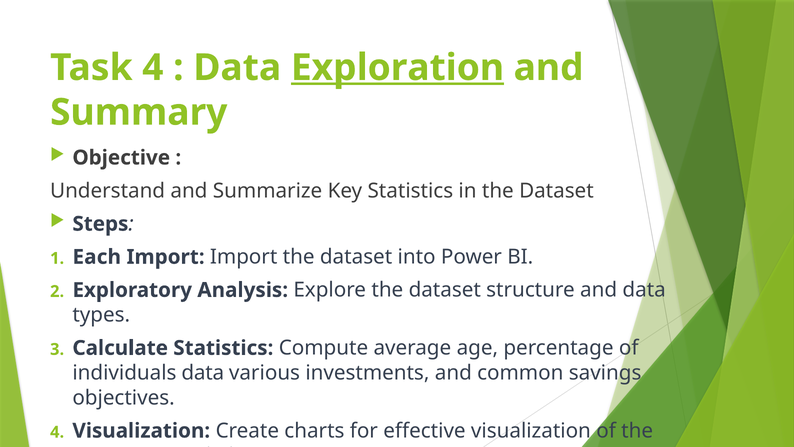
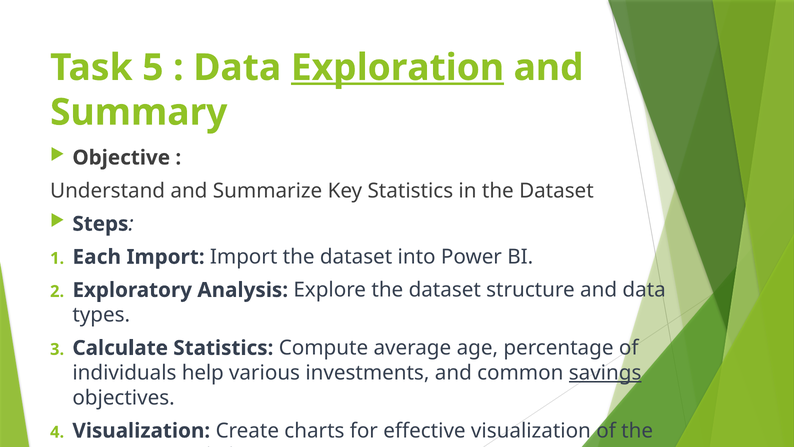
Task 4: 4 -> 5 (153, 68)
individuals data: data -> help (203, 373)
savings underline: none -> present (605, 373)
